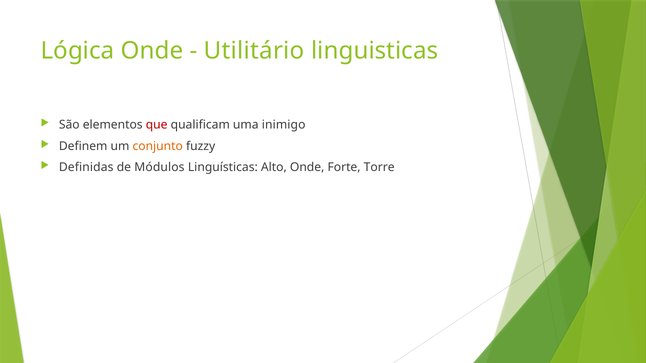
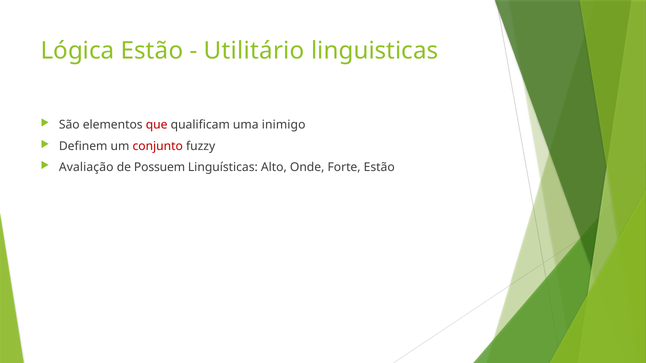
Lógica Onde: Onde -> Estão (152, 51)
conjunto colour: orange -> red (158, 146)
Definidas: Definidas -> Avaliação (86, 168)
Módulos: Módulos -> Possuem (160, 168)
Forte Torre: Torre -> Estão (379, 168)
